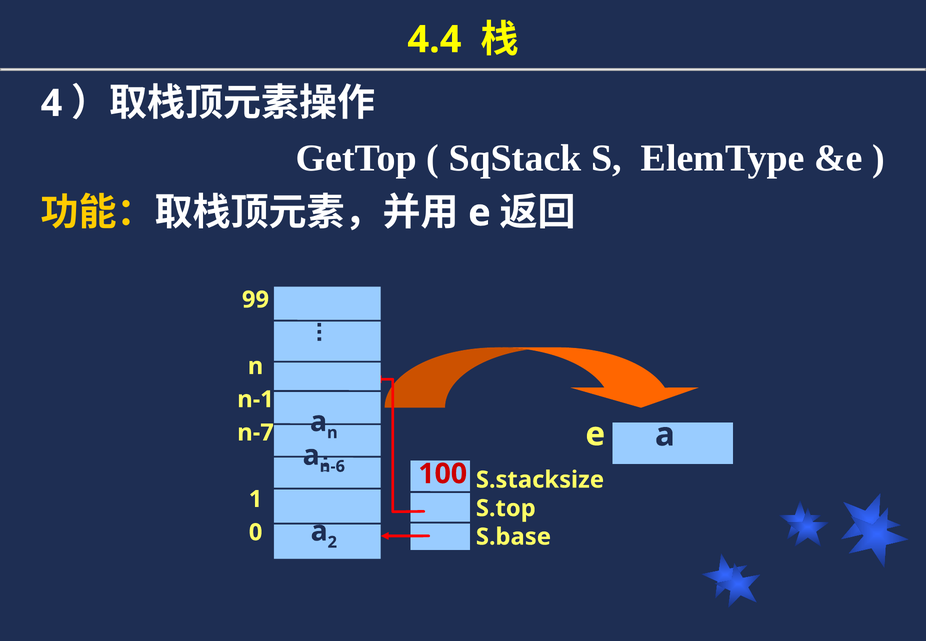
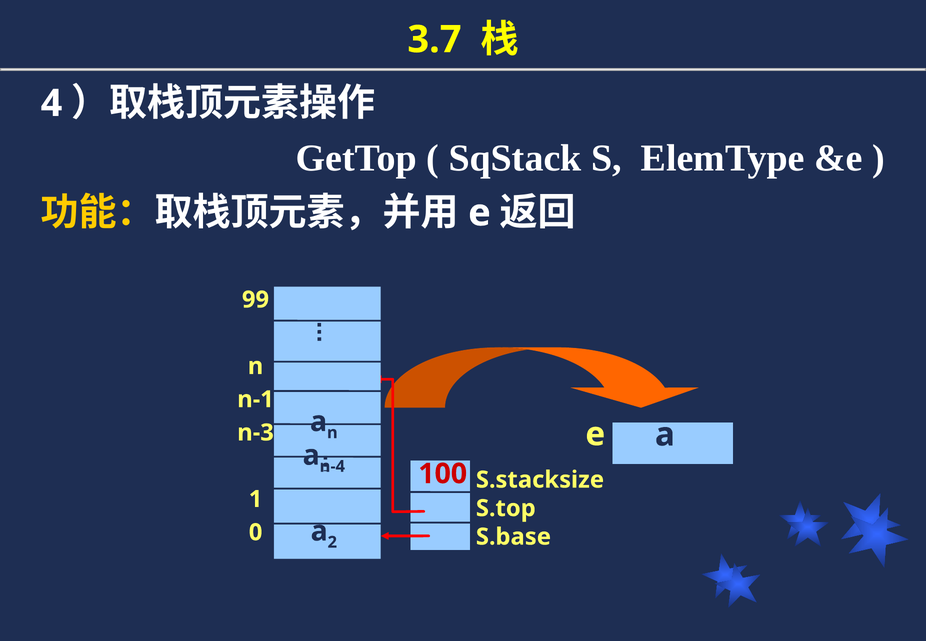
4.4: 4.4 -> 3.7 (434, 40)
n-7: n-7 -> n-3 (256, 433)
n-6: n-6 -> n-4 (332, 466)
